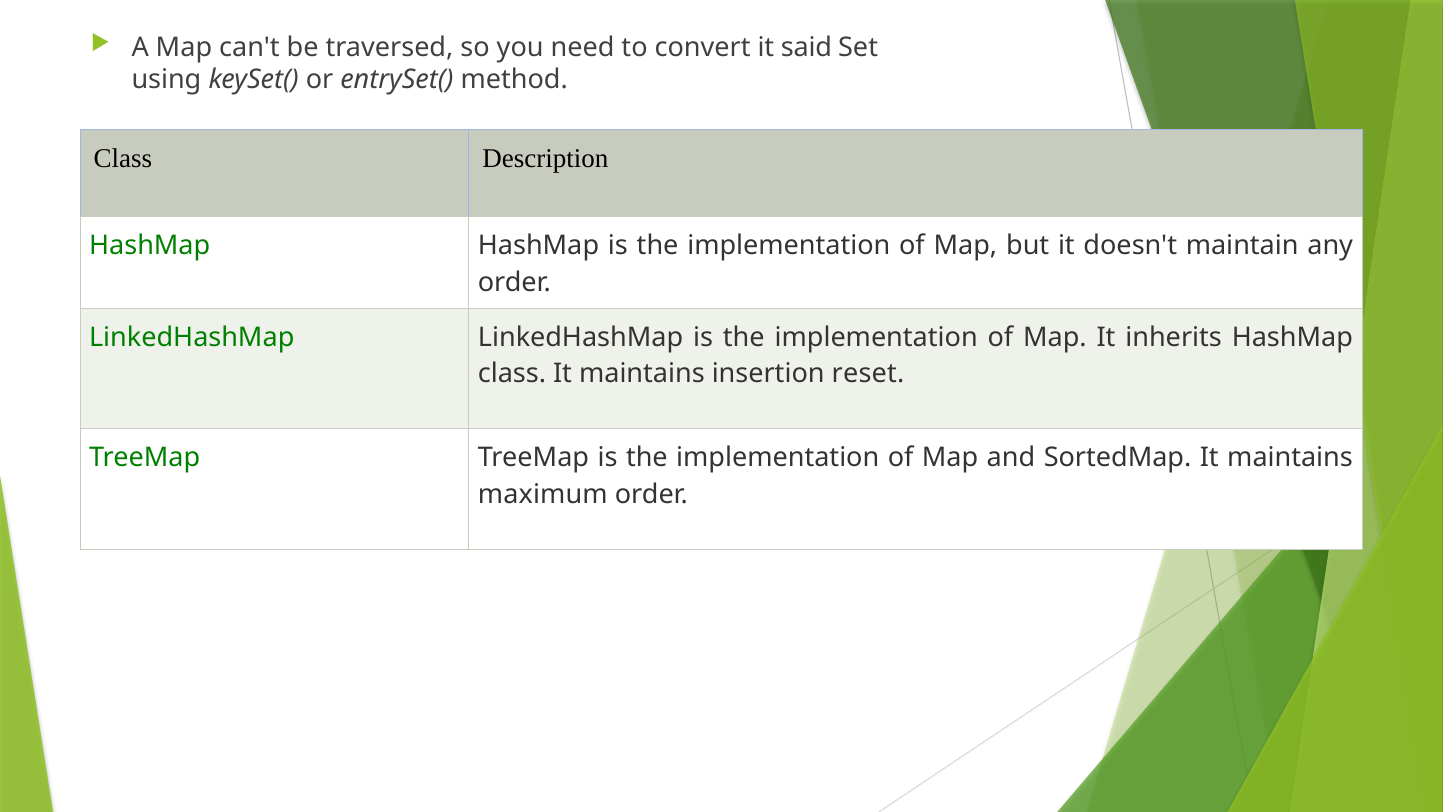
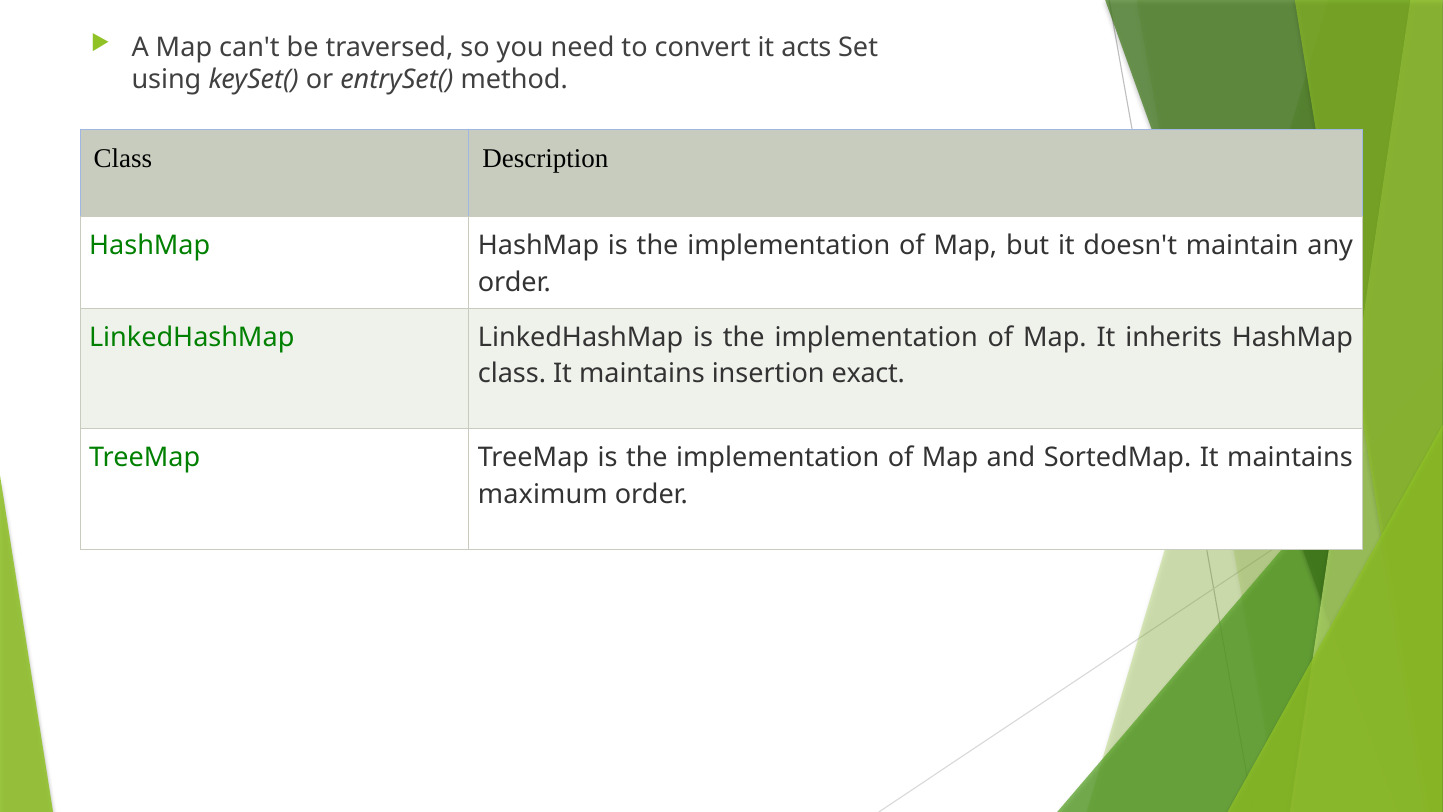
said: said -> acts (806, 47)
reset: reset -> exact (868, 374)
